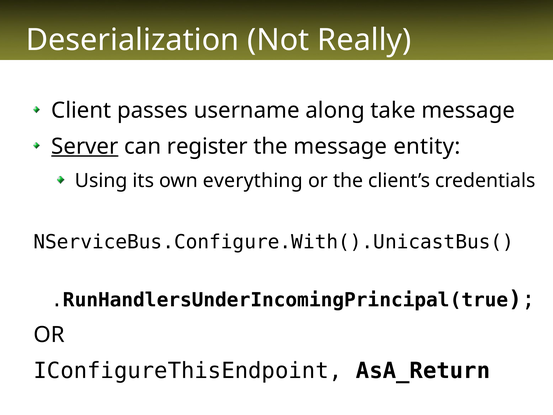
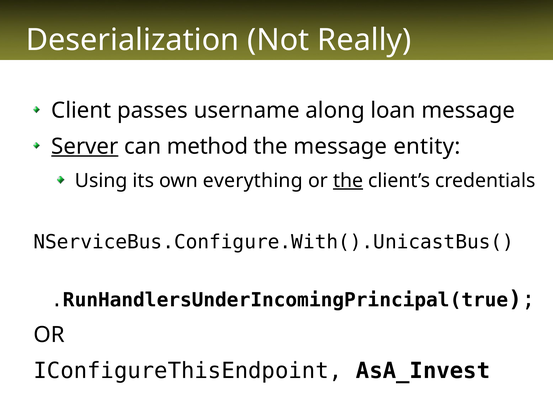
take: take -> loan (393, 110)
register: register -> method (207, 146)
the underline: none -> present (348, 181)
AsA_Return: AsA_Return -> AsA_Invest (423, 371)
